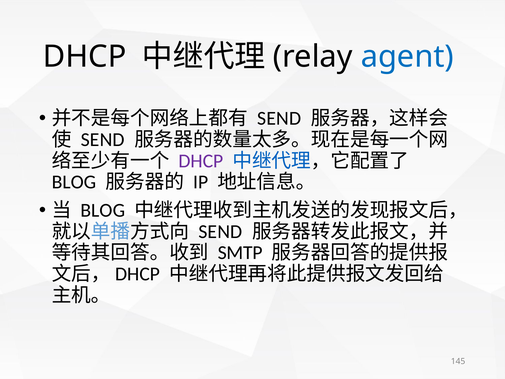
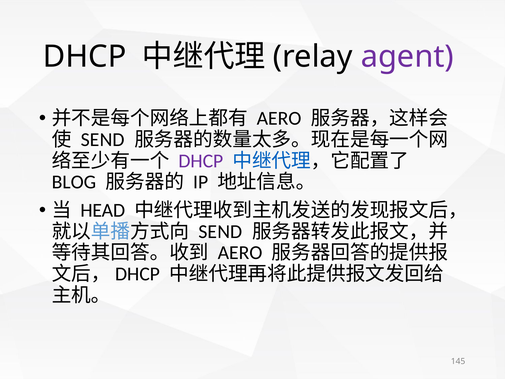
agent colour: blue -> purple (407, 57)
SEND: SEND -> AERO (279, 118)
BLOG: BLOG -> HEAD (103, 210)
SMTP: SMTP -> AERO (240, 253)
